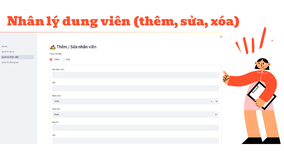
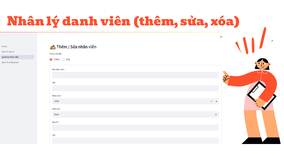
dung: dung -> danh (80, 21)
